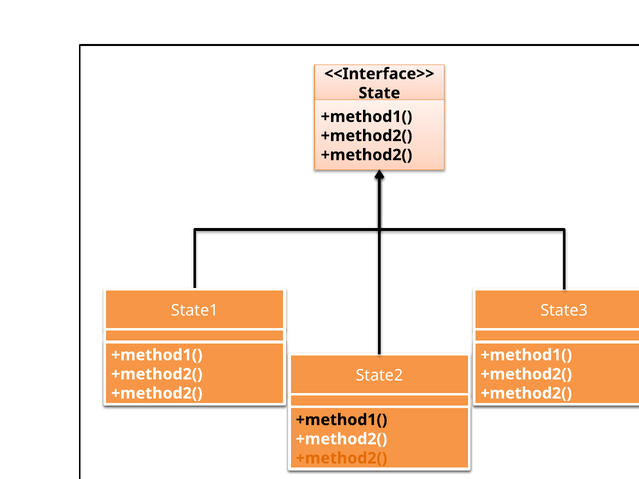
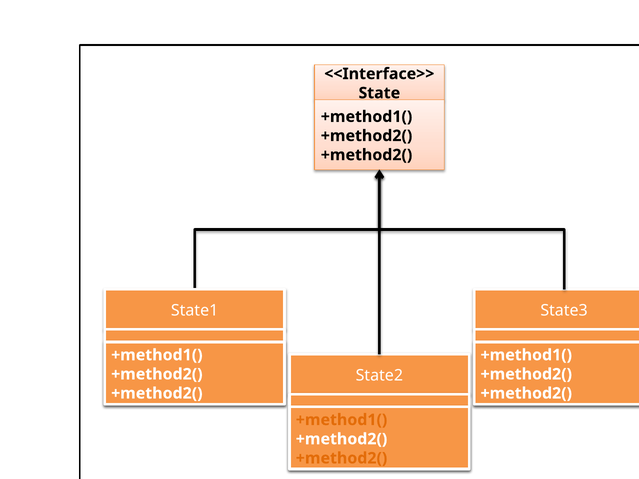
+method1( colour: black -> orange (342, 420)
